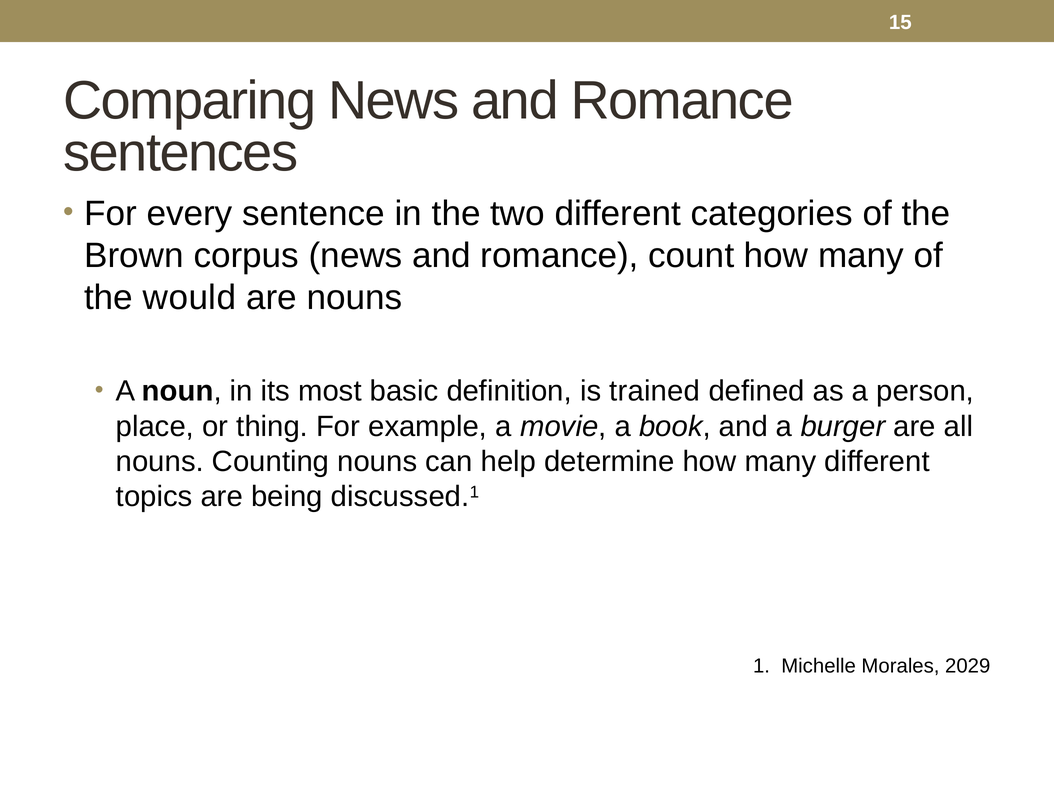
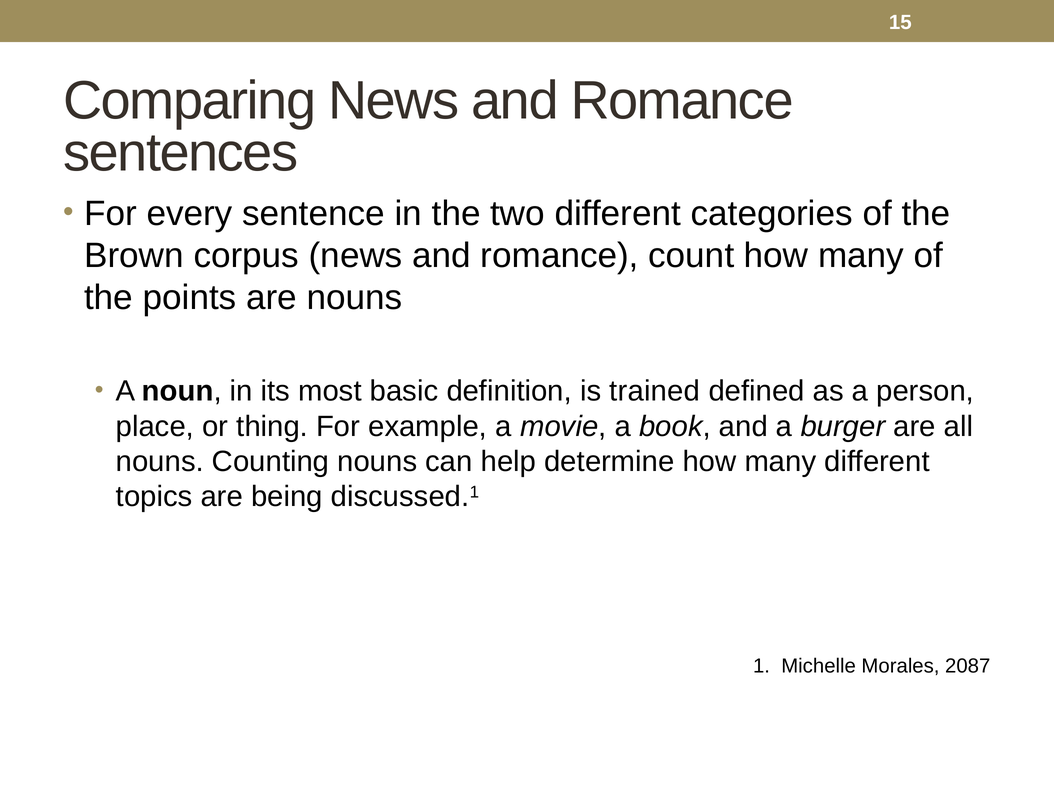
would: would -> points (190, 298)
2029: 2029 -> 2087 (968, 665)
